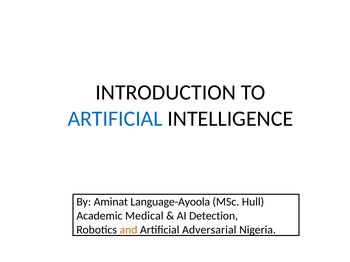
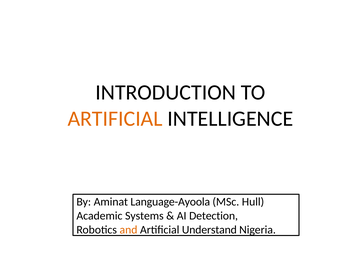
ARTIFICIAL colour: blue -> orange (115, 119)
Medical: Medical -> Systems (144, 216)
Adversarial: Adversarial -> Understand (209, 230)
